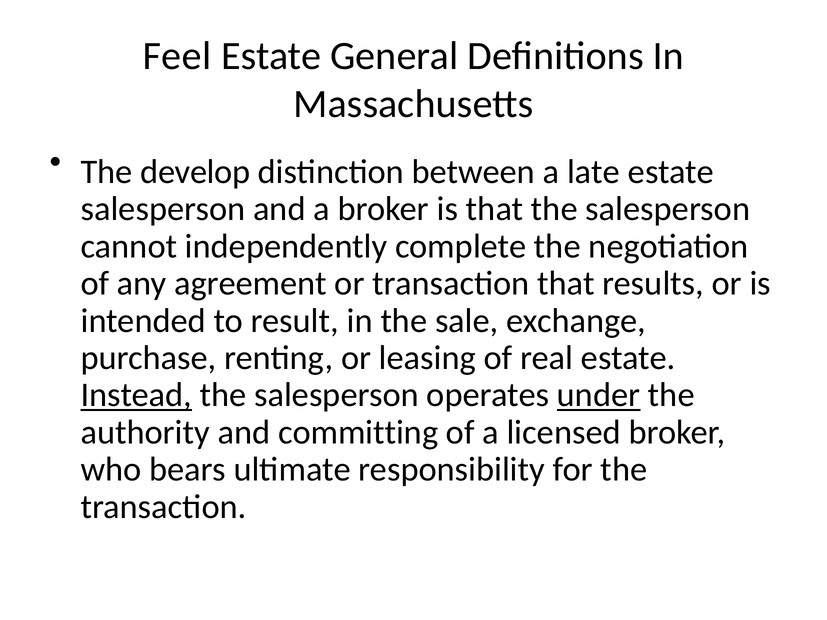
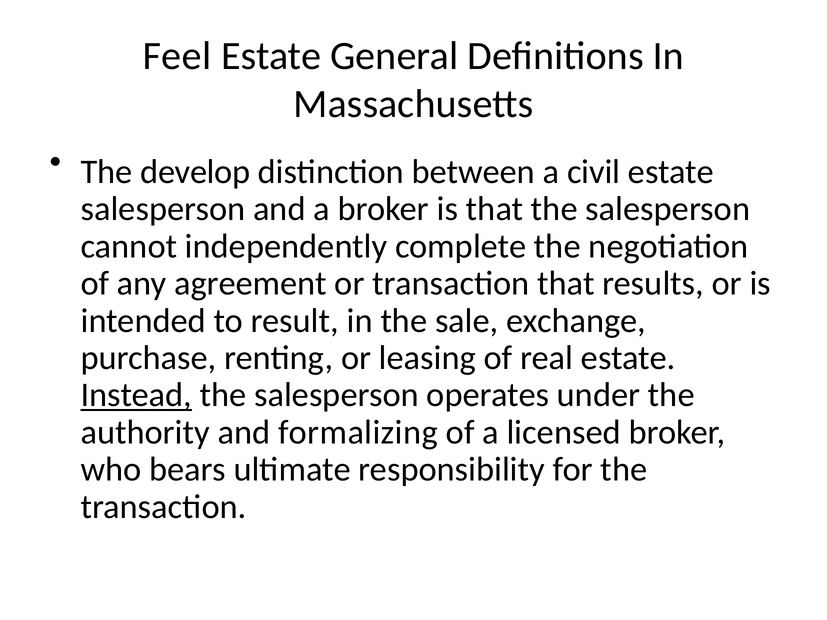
late: late -> civil (594, 172)
under underline: present -> none (599, 395)
committing: committing -> formalizing (358, 432)
